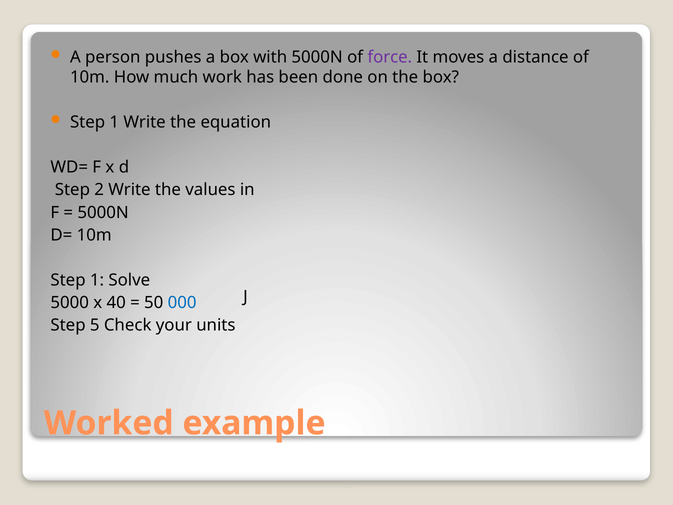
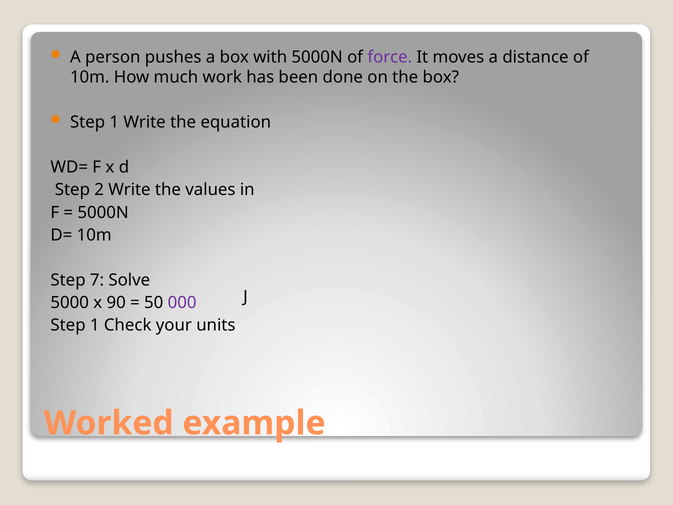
1: 1 -> 7 (97, 280)
40: 40 -> 90 (116, 302)
000 colour: blue -> purple (182, 302)
5: 5 -> 1 (95, 325)
